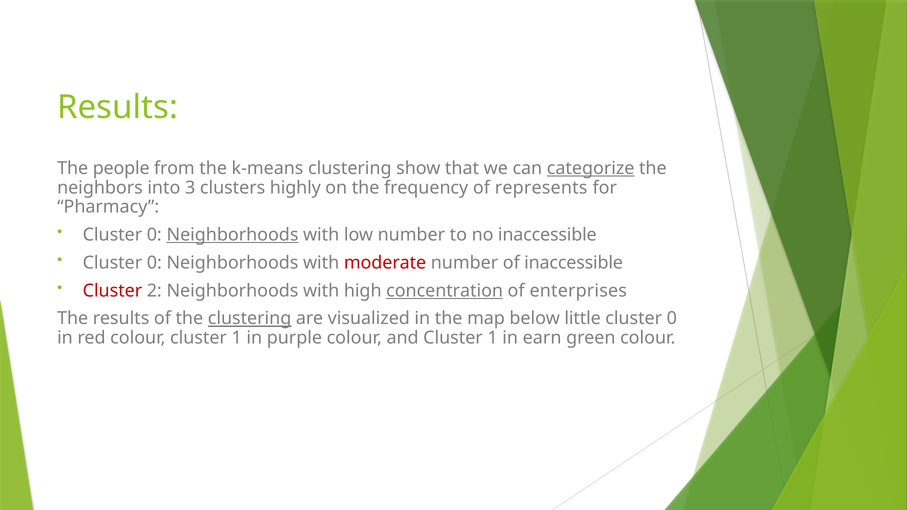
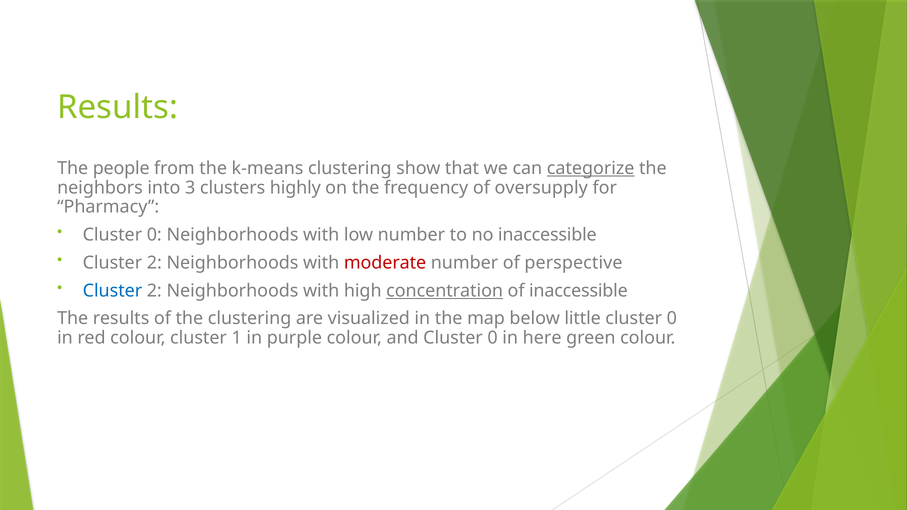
represents: represents -> oversupply (541, 188)
Neighborhoods underline: present -> none (232, 235)
0: 0 -> 2 (154, 263)
of inaccessible: inaccessible -> perspective (573, 263)
Cluster colour: red -> blue (112, 291)
of enterprises: enterprises -> inaccessible (578, 291)
clustering underline: present -> none (250, 319)
and Cluster 1: 1 -> 0 (493, 338)
earn: earn -> here (542, 338)
